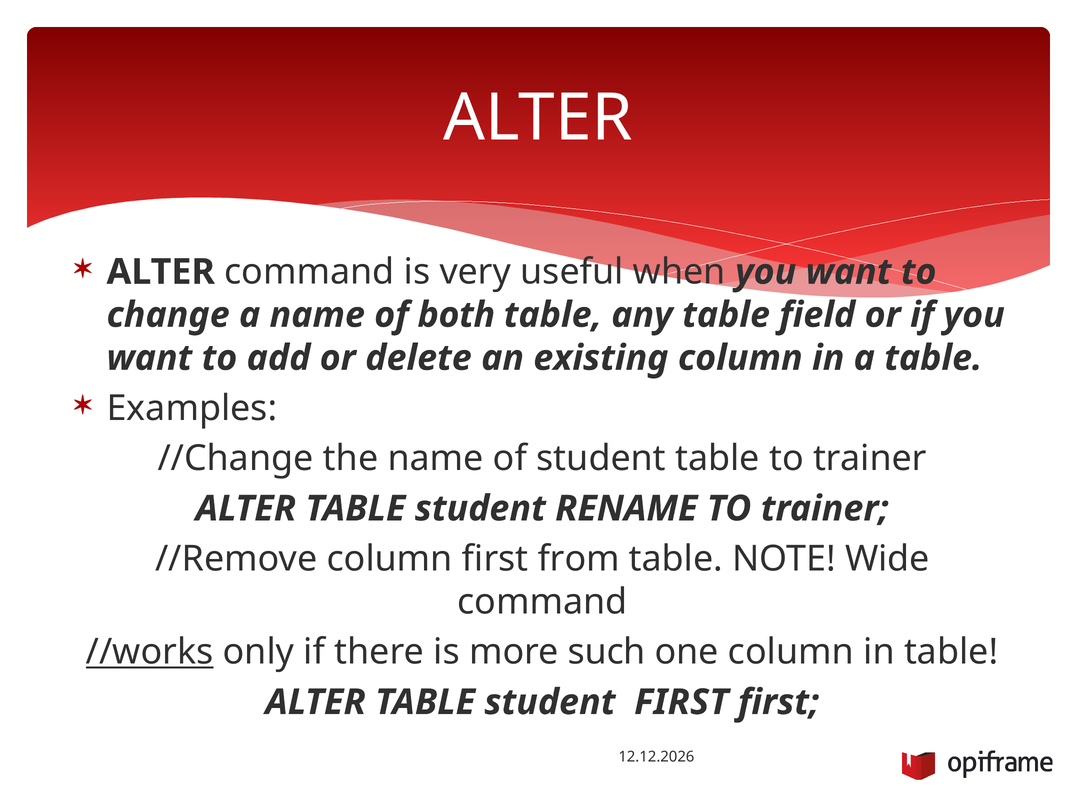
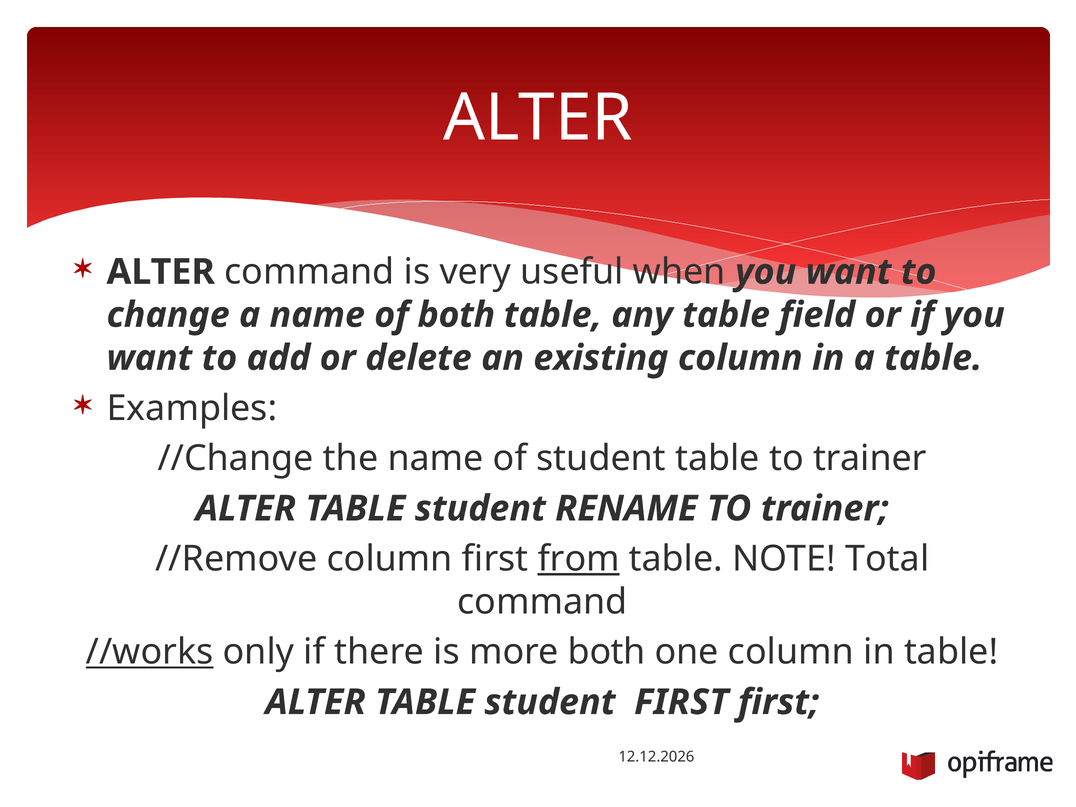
from underline: none -> present (579, 559)
Wide: Wide -> Total (887, 559)
more such: such -> both (607, 652)
